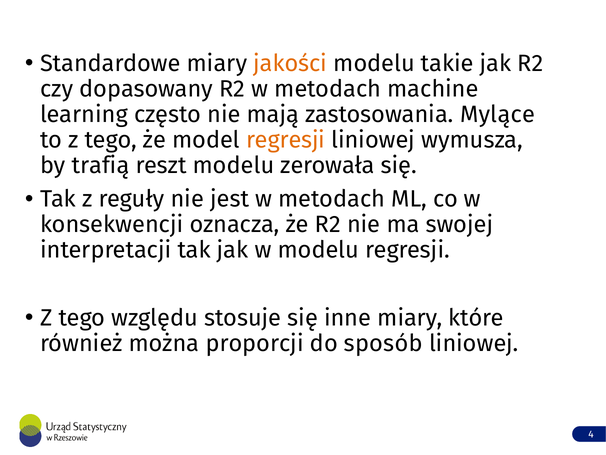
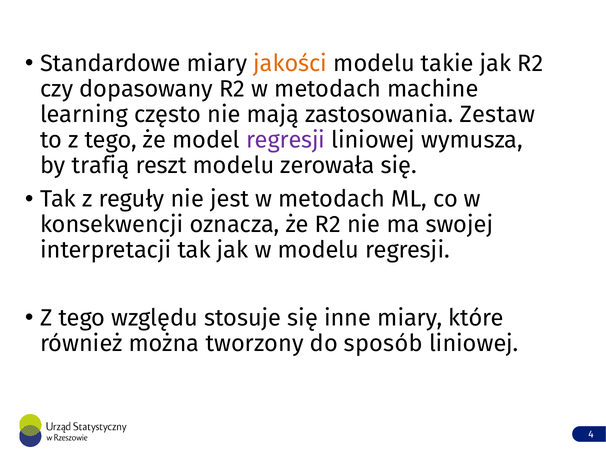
Mylące: Mylące -> Zestaw (498, 114)
regresji colour: orange -> purple (286, 140)
proporcji: proporcji -> tworzony (255, 343)
